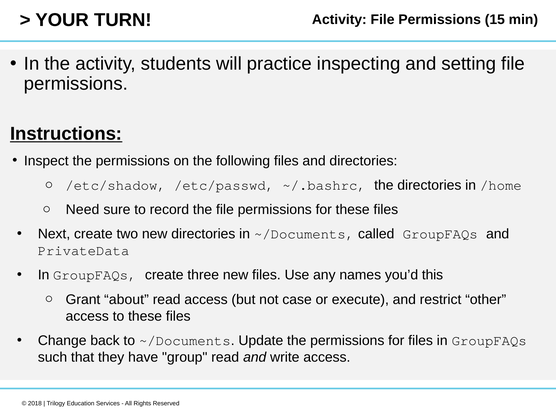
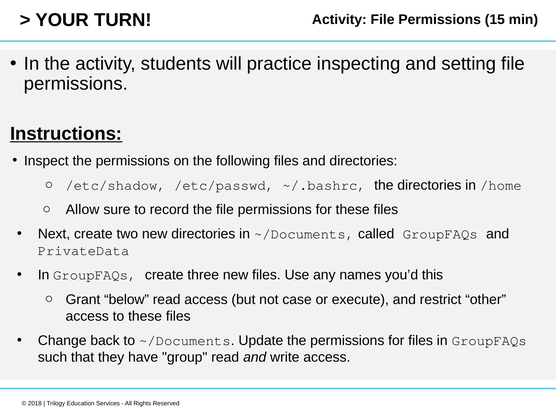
Need: Need -> Allow (83, 210)
about: about -> below (127, 299)
